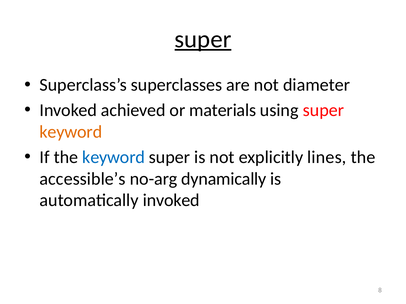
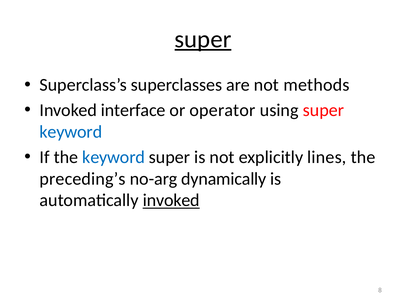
diameter: diameter -> methods (316, 85)
achieved: achieved -> interface (133, 110)
materials: materials -> operator (223, 110)
keyword colour: orange -> blue (71, 132)
accessible’s: accessible’s -> preceding’s (83, 179)
invoked underline: none -> present (171, 201)
